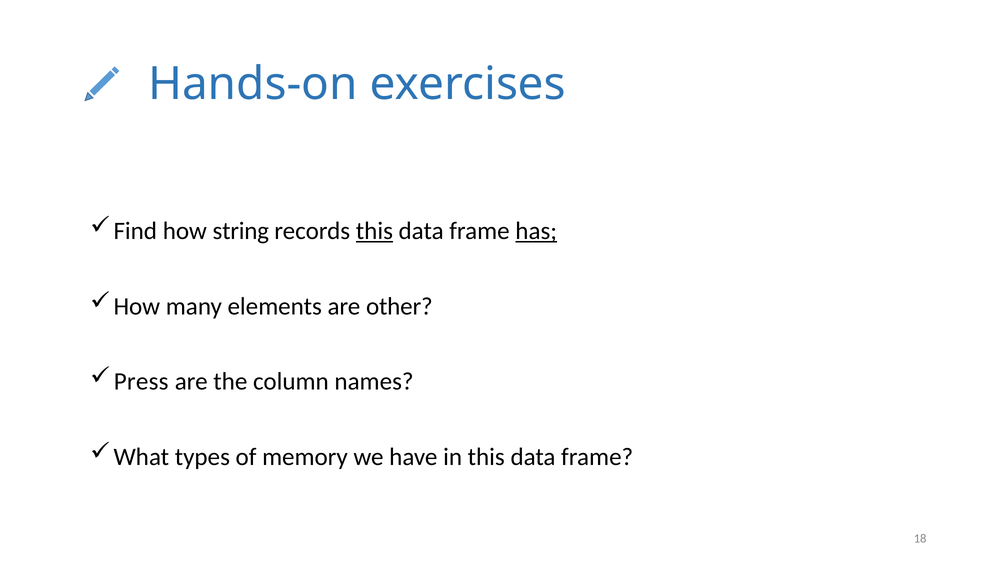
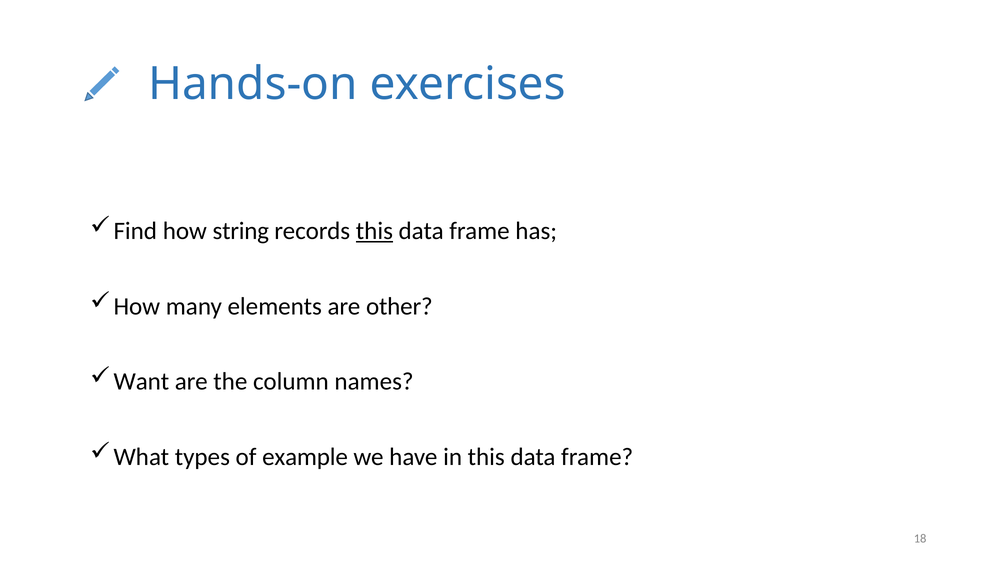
has underline: present -> none (536, 231)
Press: Press -> Want (141, 382)
memory: memory -> example (305, 457)
